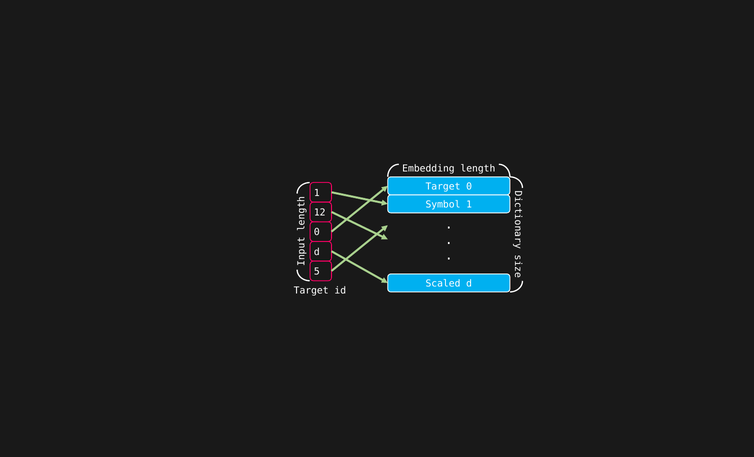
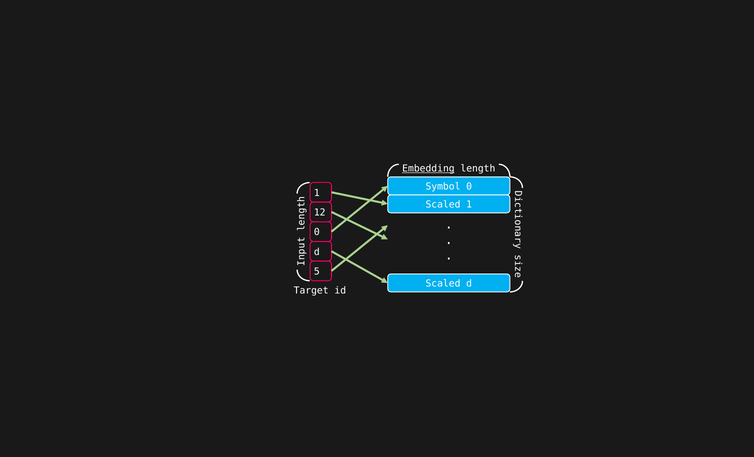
Embedding underline: none -> present (428, 169)
Target: Target -> Symbol (443, 187)
Symbol: Symbol -> Scaled (443, 205)
